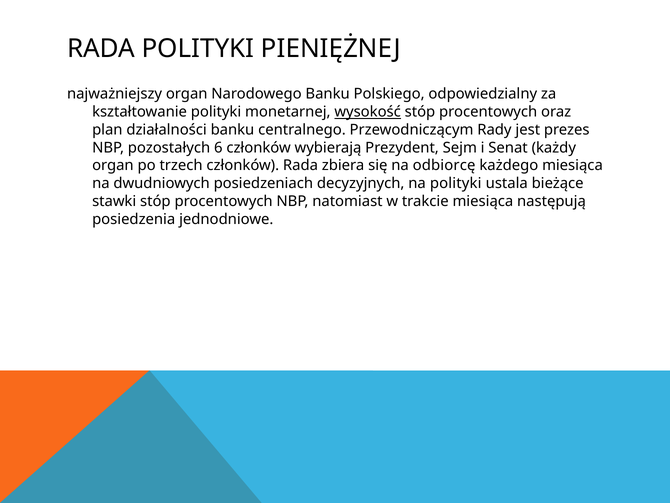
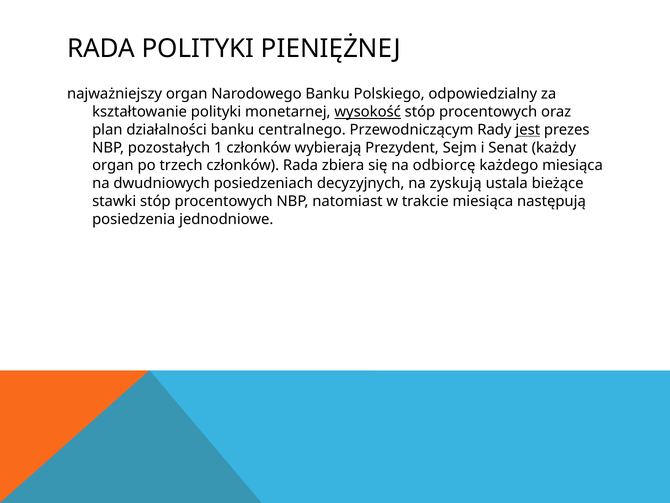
jest underline: none -> present (528, 130)
6: 6 -> 1 (218, 148)
na polityki: polityki -> zyskują (456, 183)
